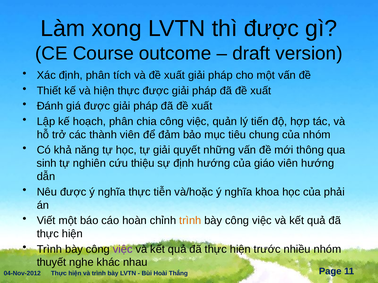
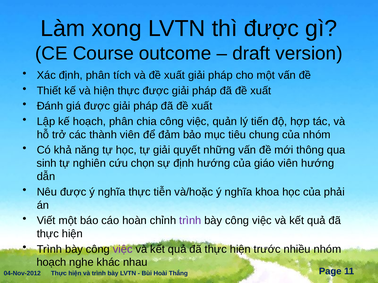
thiệu: thiệu -> chọn (143, 164)
trình colour: orange -> purple (190, 221)
thuyết: thuyết -> hoạch (51, 263)
